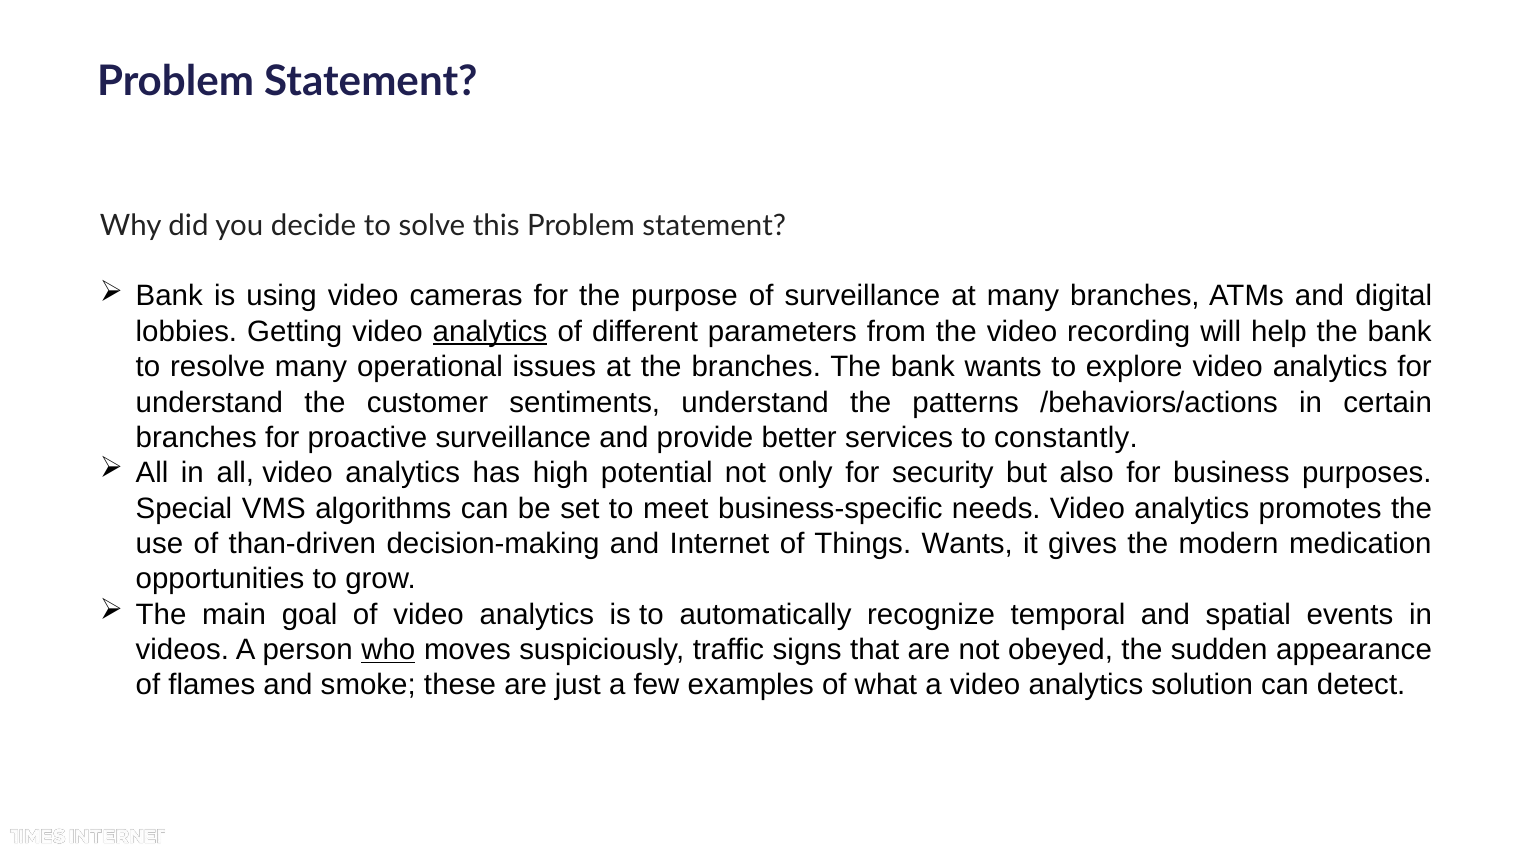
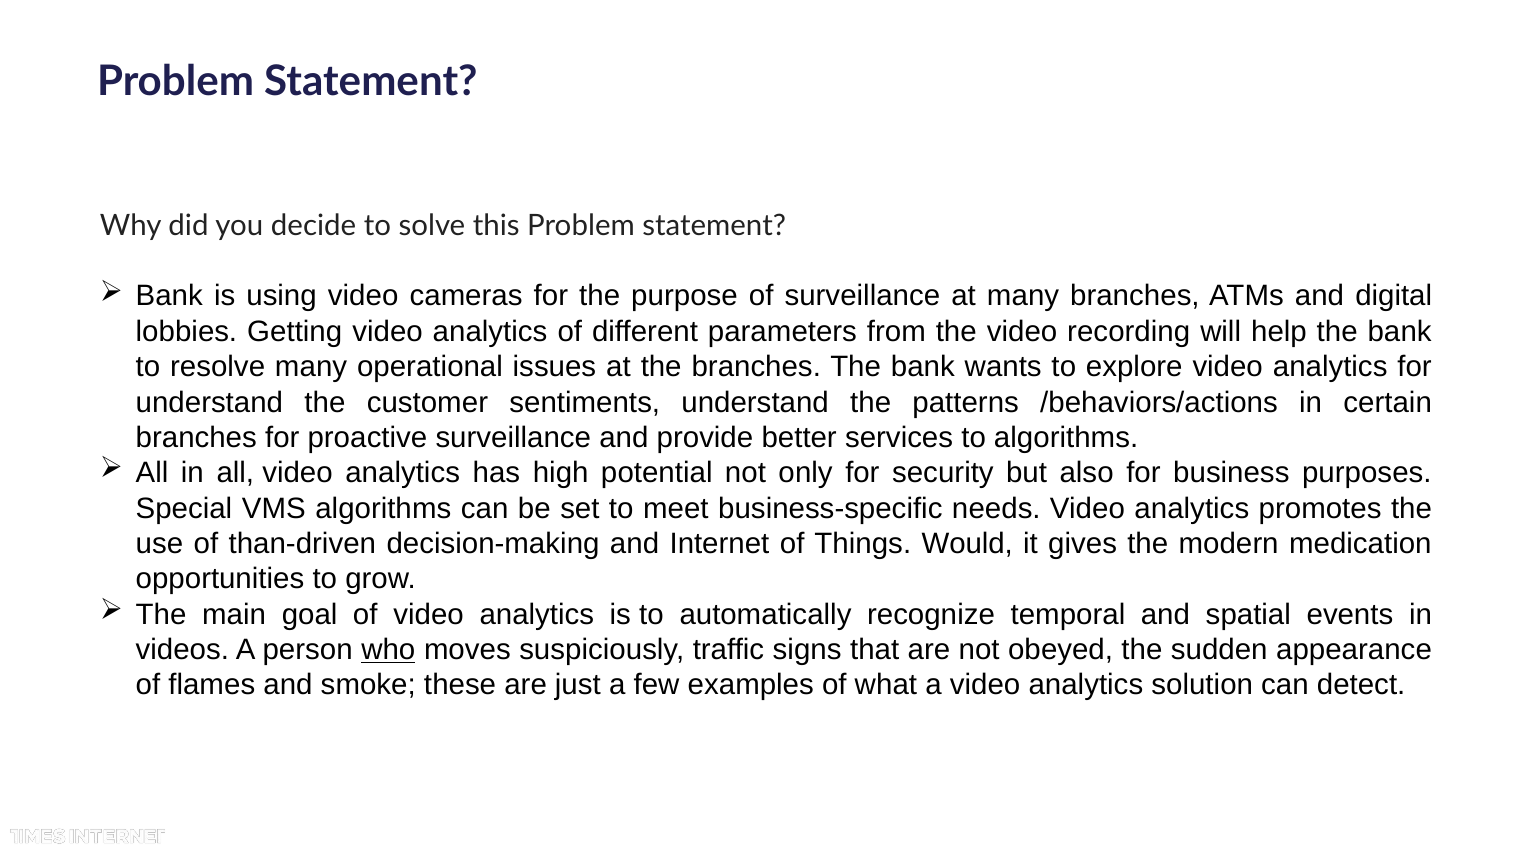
analytics underline: present -> none (490, 331)
to constantly: constantly -> algorithms (1066, 438)
Things Wants: Wants -> Would (967, 544)
